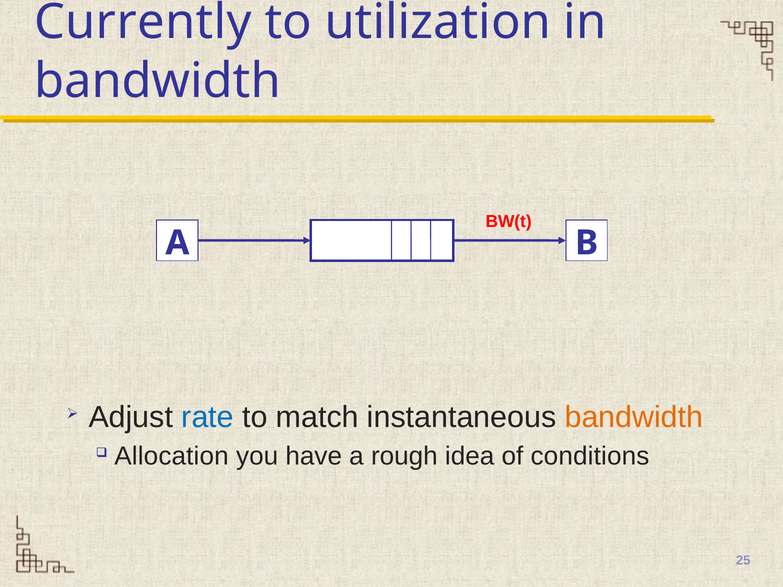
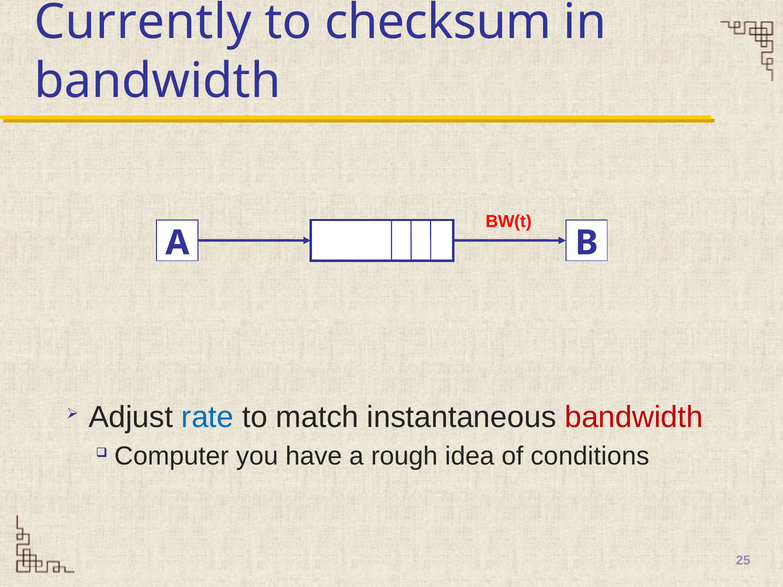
utilization: utilization -> checksum (438, 22)
bandwidth colour: orange -> red (634, 417)
Allocation: Allocation -> Computer (172, 456)
